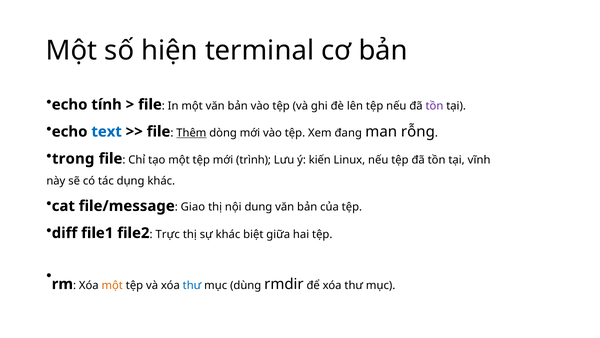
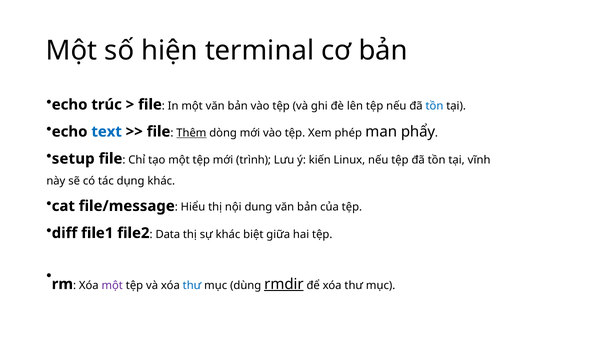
tính: tính -> trúc (107, 104)
tồn colour: purple -> blue (434, 106)
đang: đang -> phép (348, 133)
rỗng: rỗng -> phẩy (418, 131)
trong: trong -> setup (73, 158)
Giao: Giao -> Hiểu (193, 207)
Trực: Trực -> Data (168, 234)
một colour: orange -> purple (112, 285)
rmdir underline: none -> present (284, 284)
